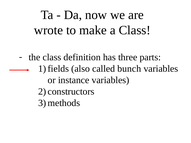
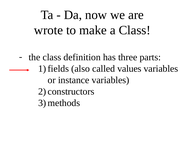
bunch: bunch -> values (129, 69)
